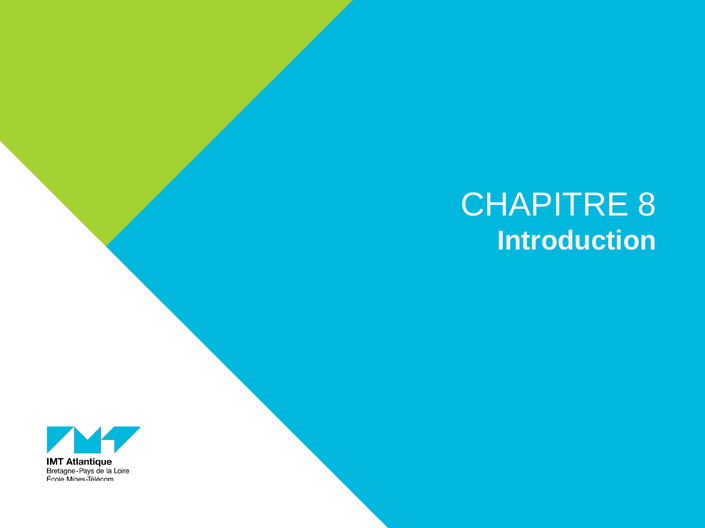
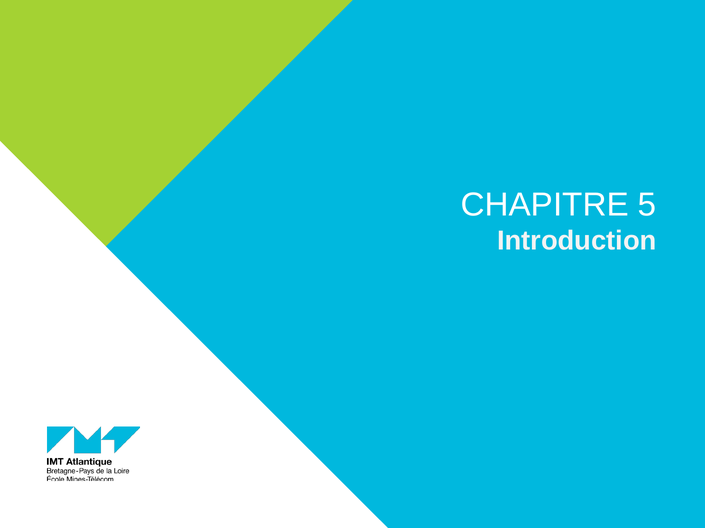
8: 8 -> 5 (647, 205)
